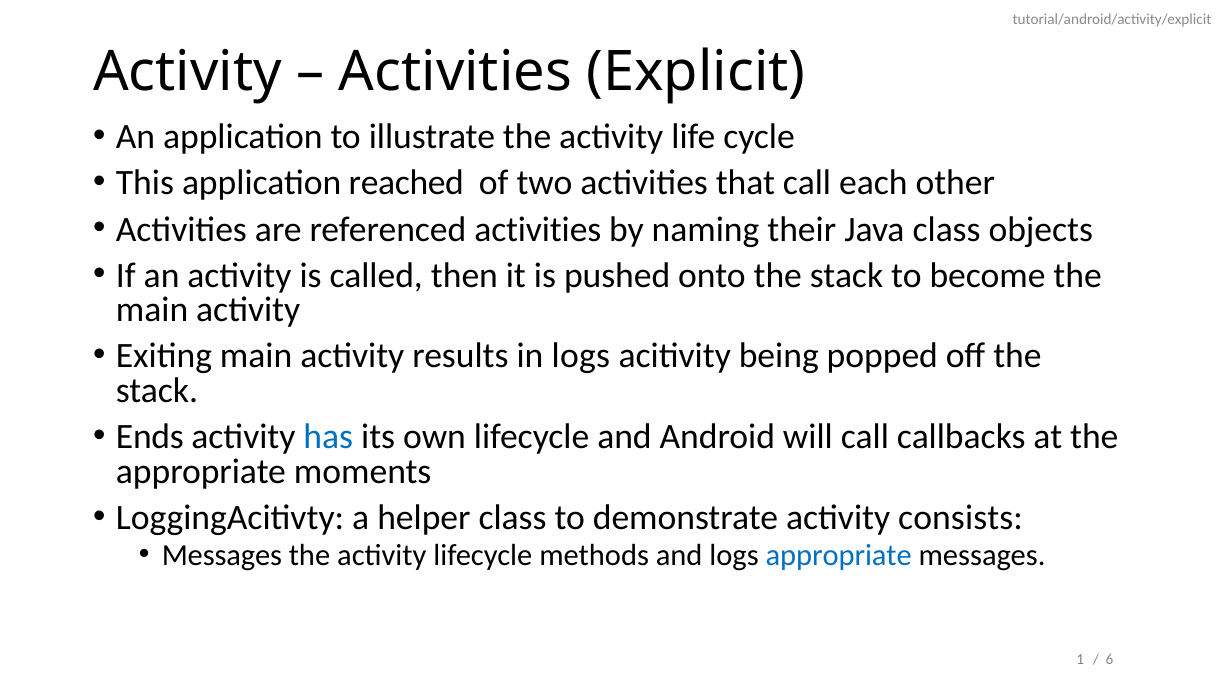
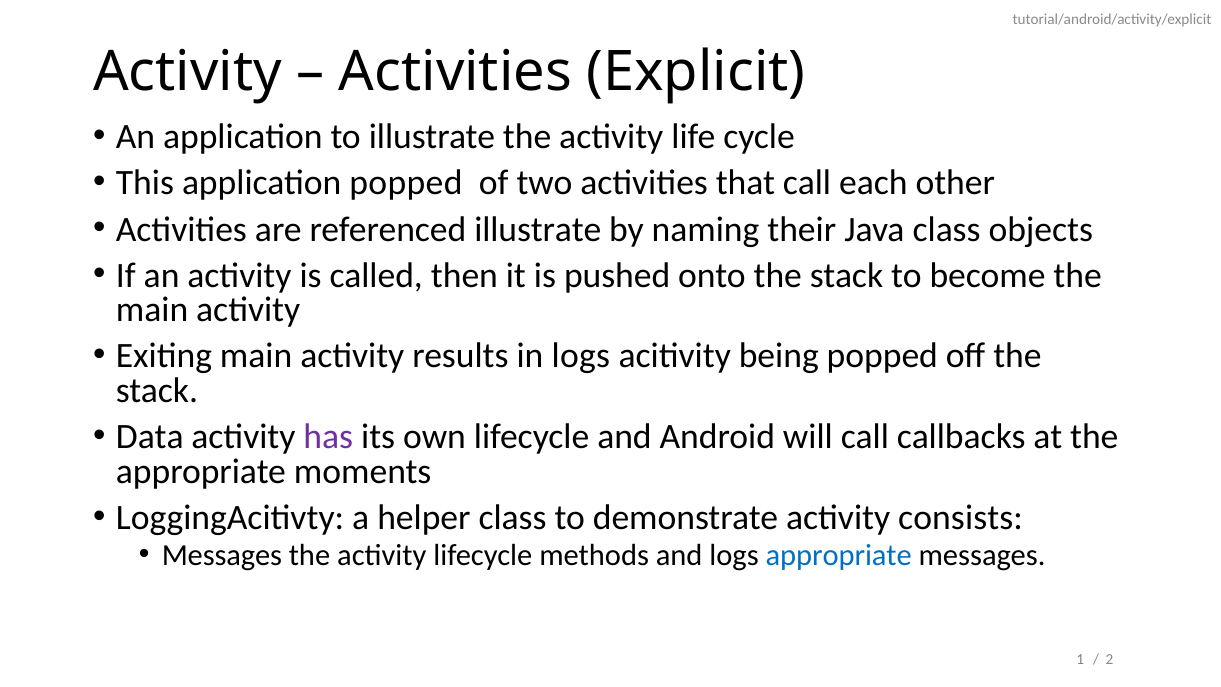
application reached: reached -> popped (406, 183)
referenced activities: activities -> illustrate (538, 229)
Ends: Ends -> Data (150, 437)
has colour: blue -> purple (328, 437)
6: 6 -> 2 (1110, 659)
